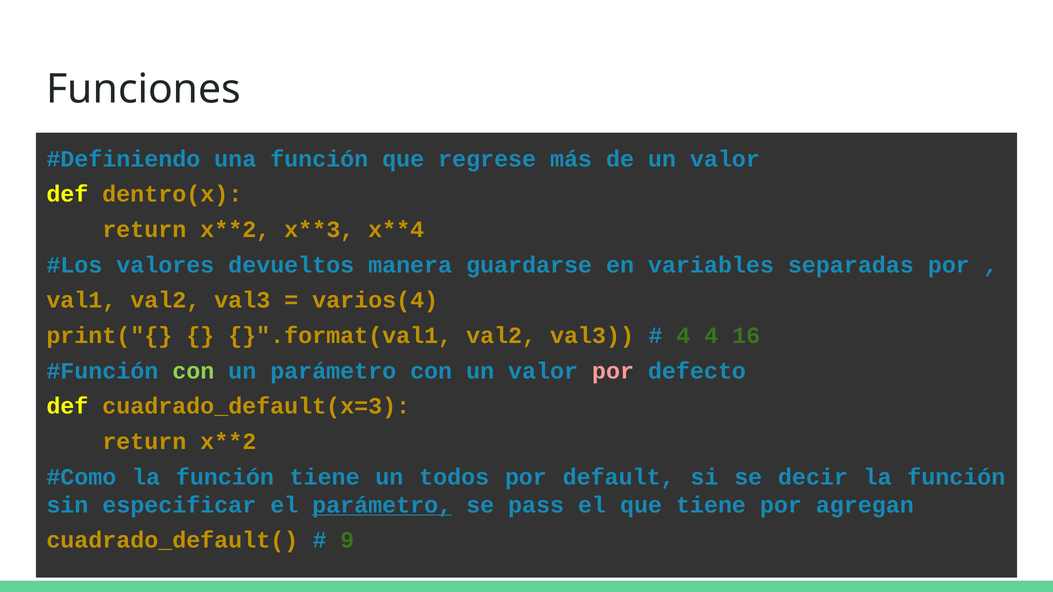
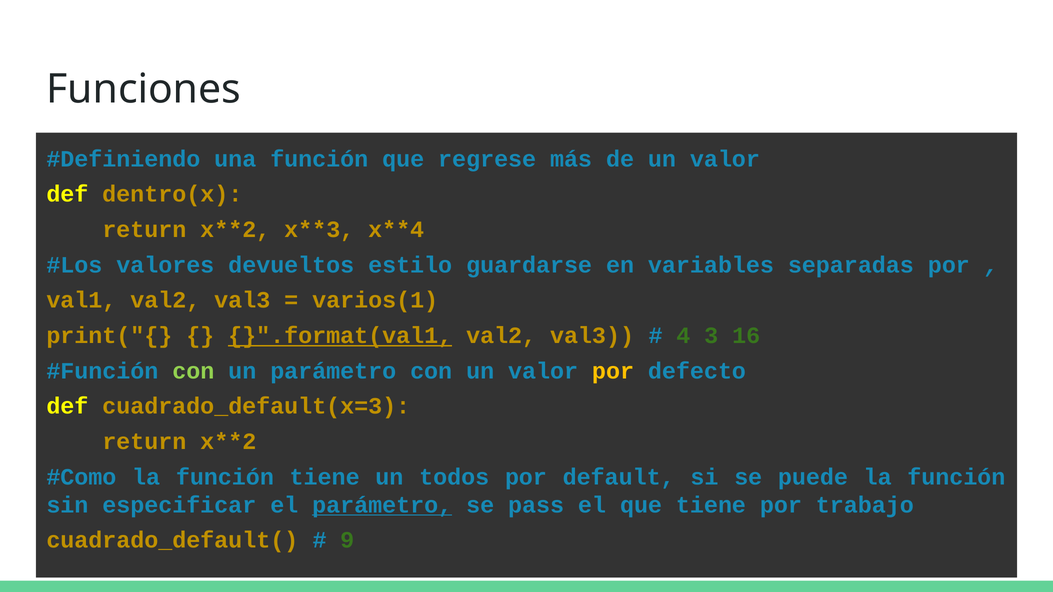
manera: manera -> estilo (410, 265)
varios(4: varios(4 -> varios(1 (375, 300)
}".format(val1 underline: none -> present (340, 336)
4 4: 4 -> 3 (711, 336)
por colour: pink -> yellow (613, 371)
decir: decir -> puede (813, 477)
agregan: agregan -> trabajo (865, 505)
